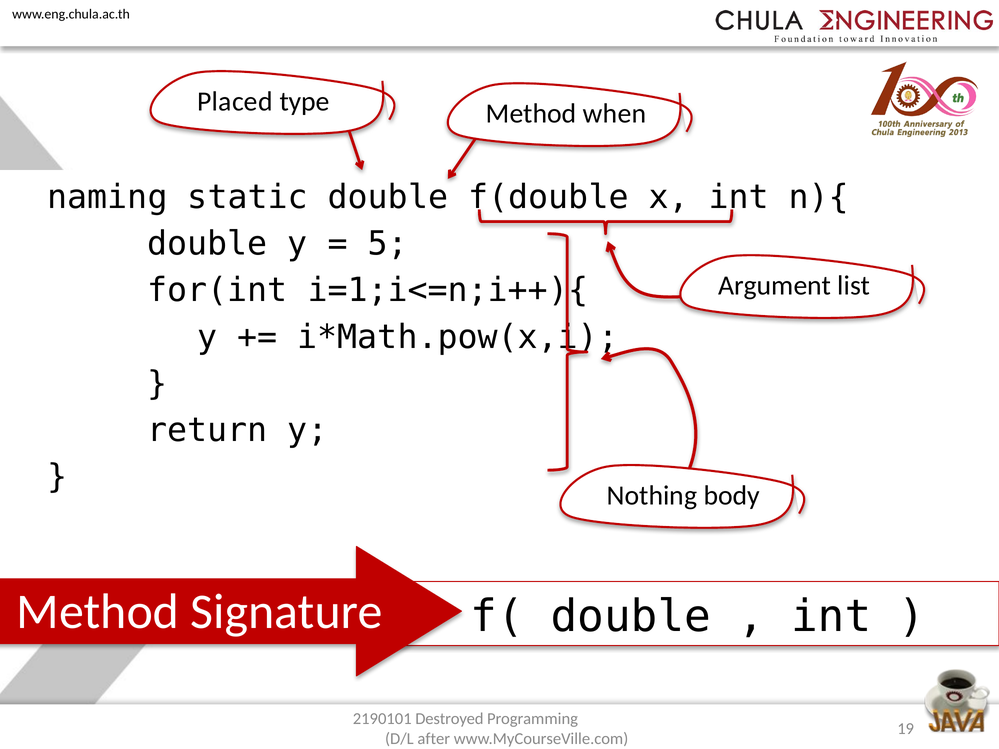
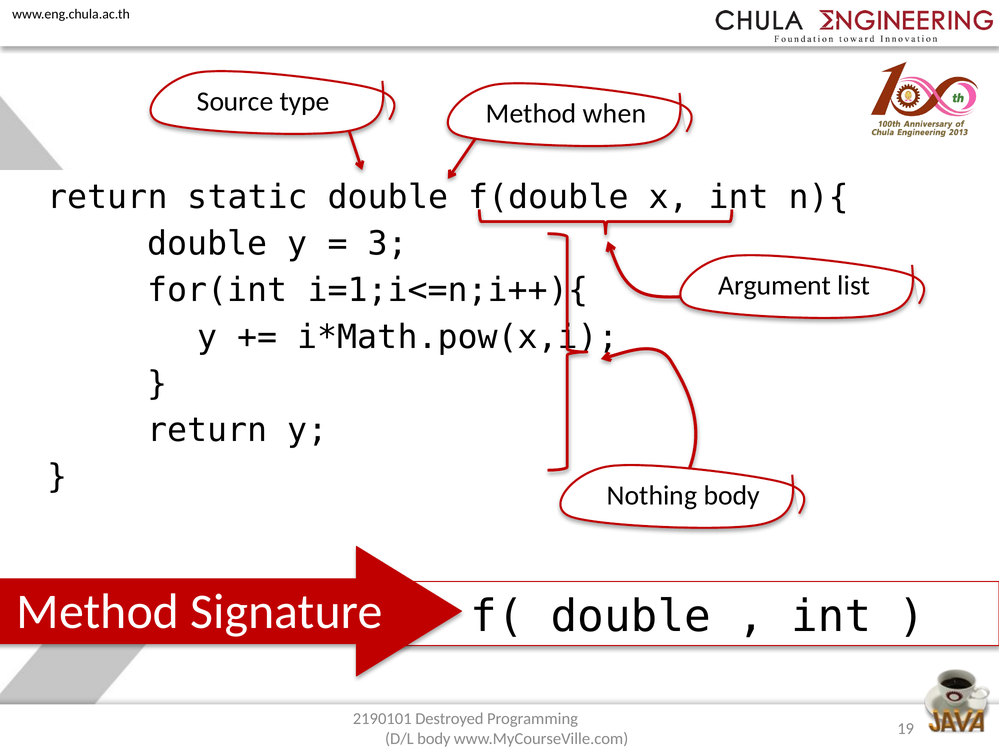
Placed: Placed -> Source (235, 102)
naming: naming -> return (107, 197)
5: 5 -> 3 (388, 244)
D/L after: after -> body (434, 739)
